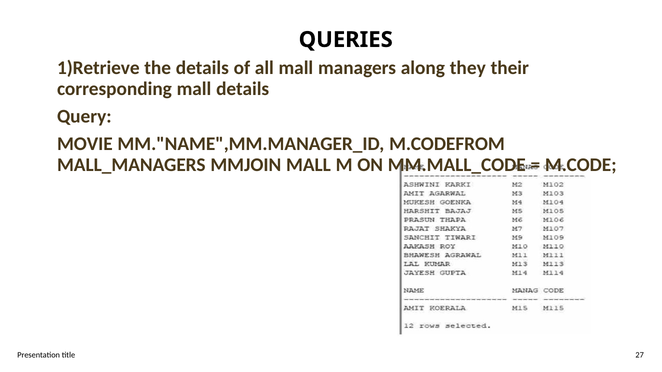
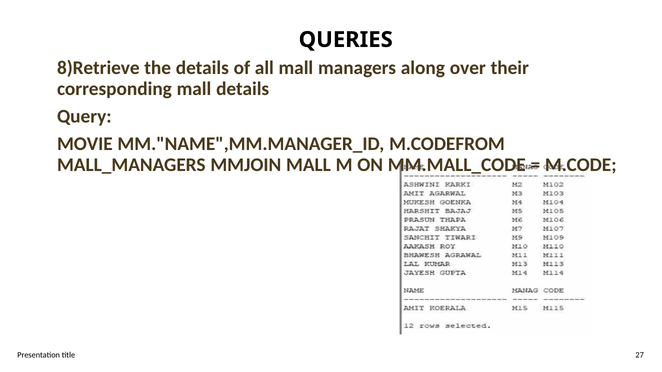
1)Retrieve: 1)Retrieve -> 8)Retrieve (98, 68)
they: they -> over (468, 68)
